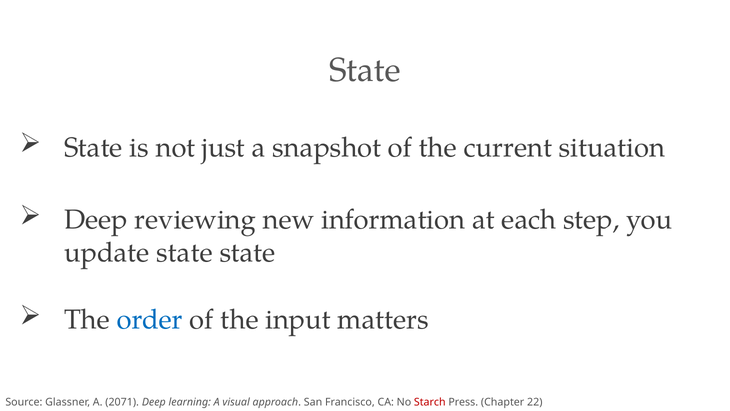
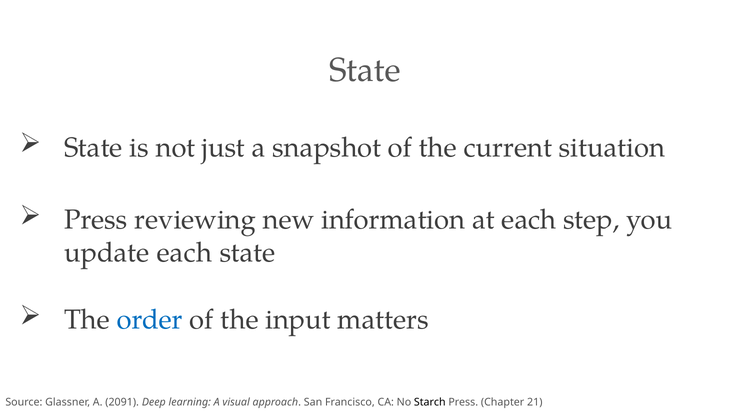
Deep: Deep -> Press (96, 220)
update state: state -> each (184, 253)
2071: 2071 -> 2091 (122, 402)
Starch colour: red -> black (430, 402)
22: 22 -> 21 (535, 402)
